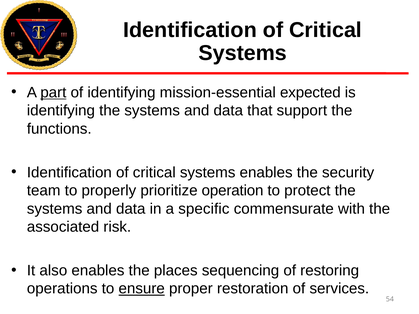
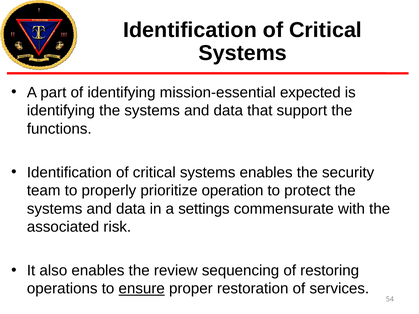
part underline: present -> none (53, 93)
specific: specific -> settings (204, 209)
places: places -> review (176, 271)
